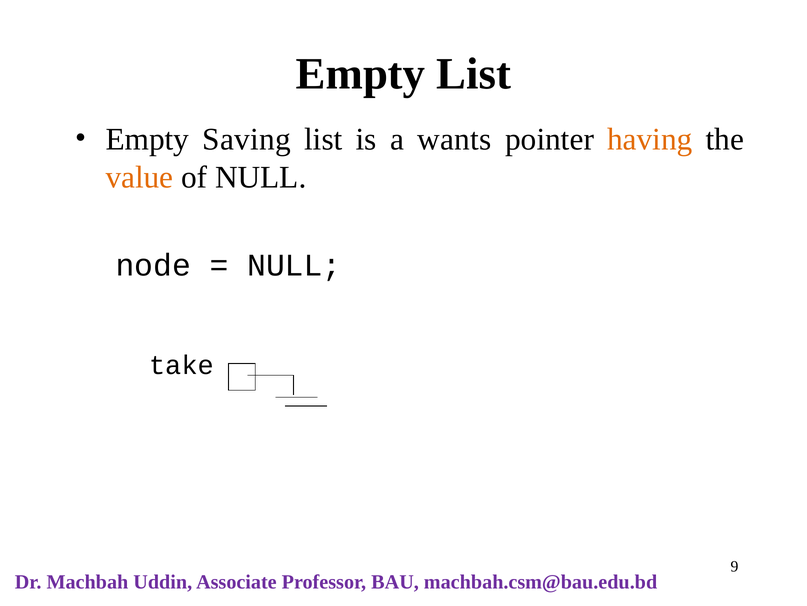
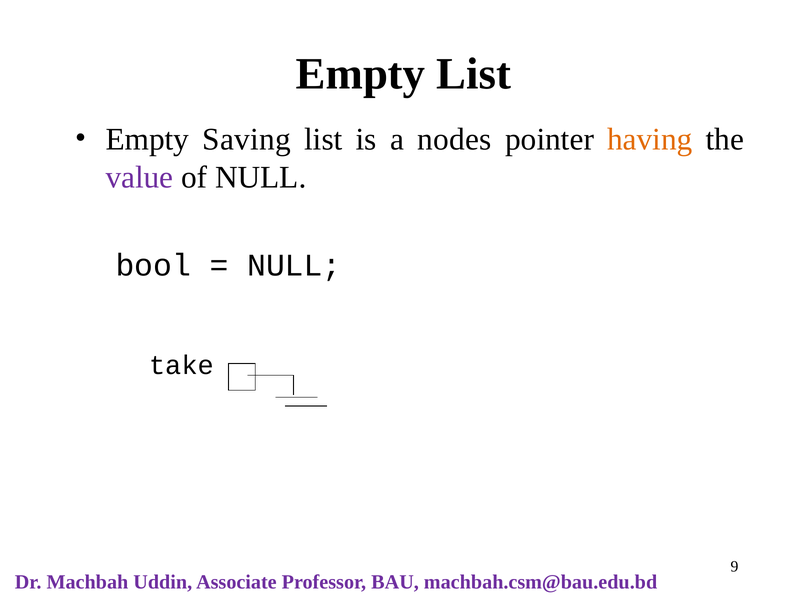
wants: wants -> nodes (454, 139)
value colour: orange -> purple (140, 177)
node: node -> bool (153, 265)
